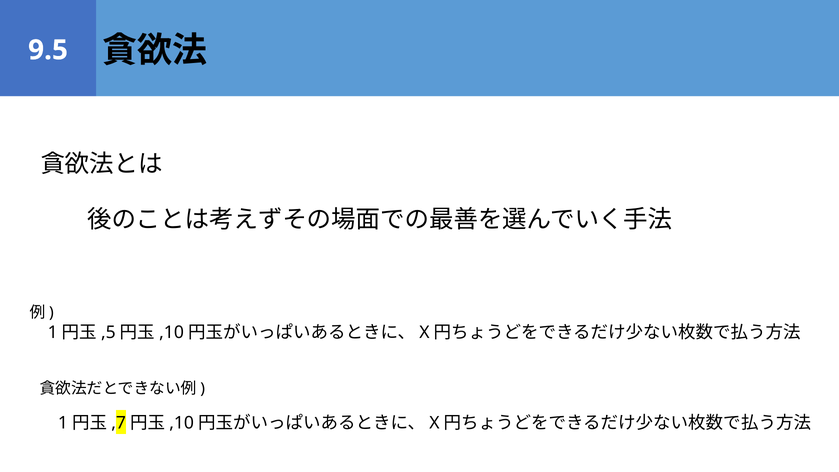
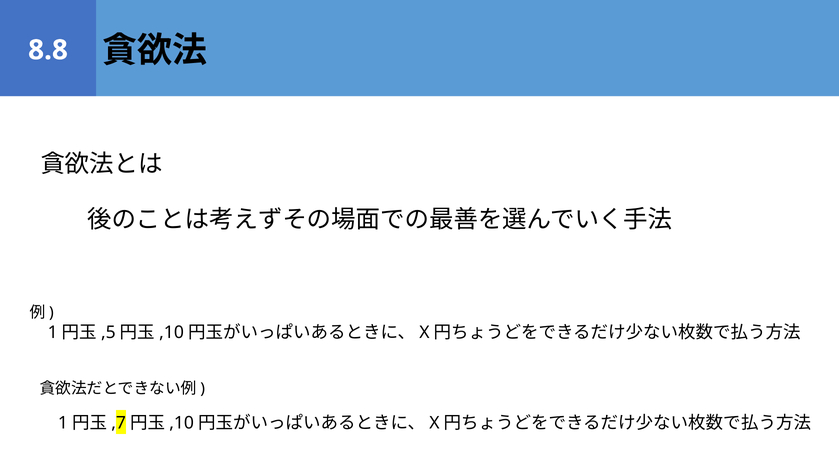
9.5: 9.5 -> 8.8 (48, 50)
